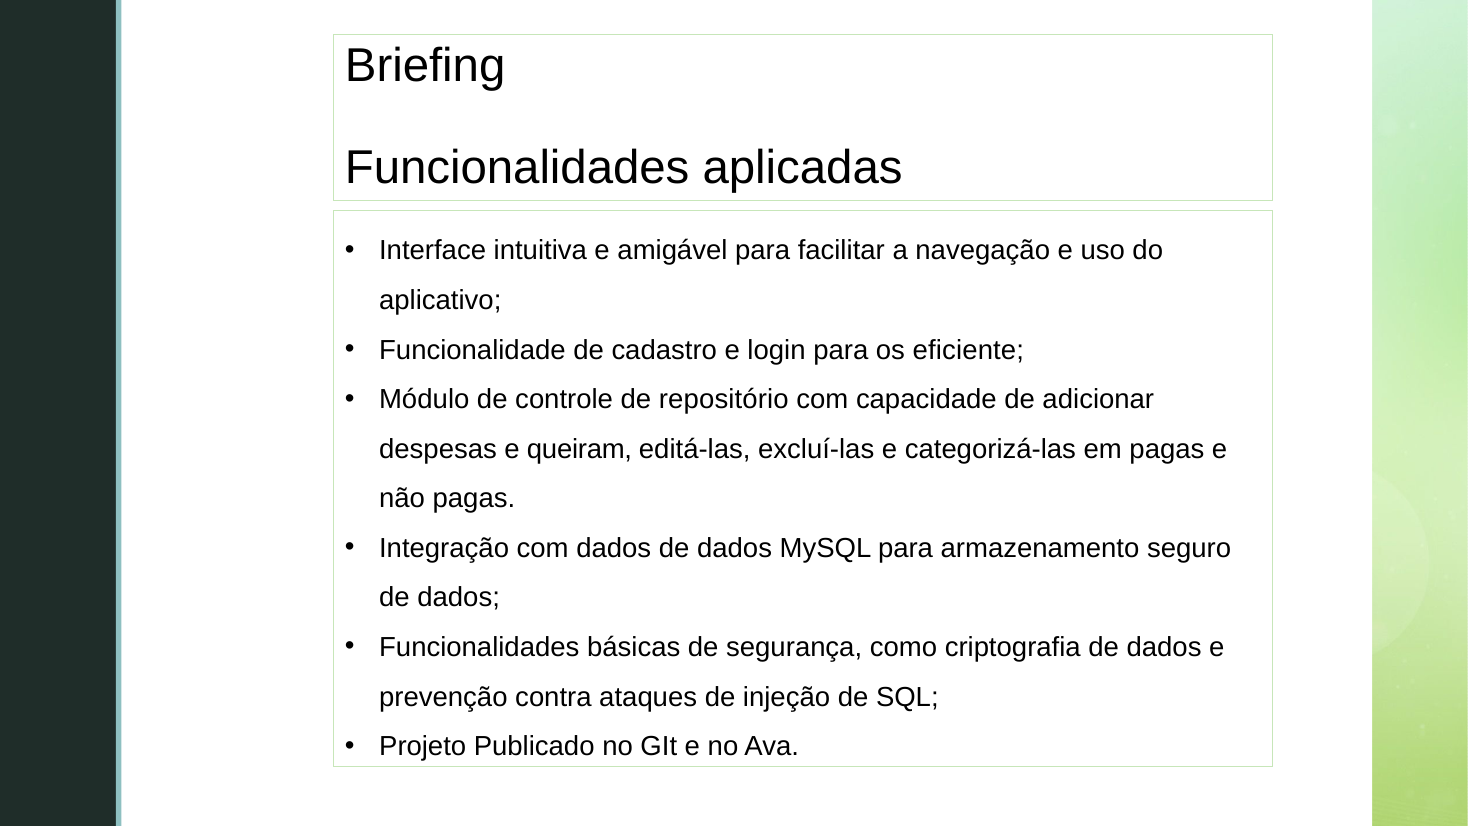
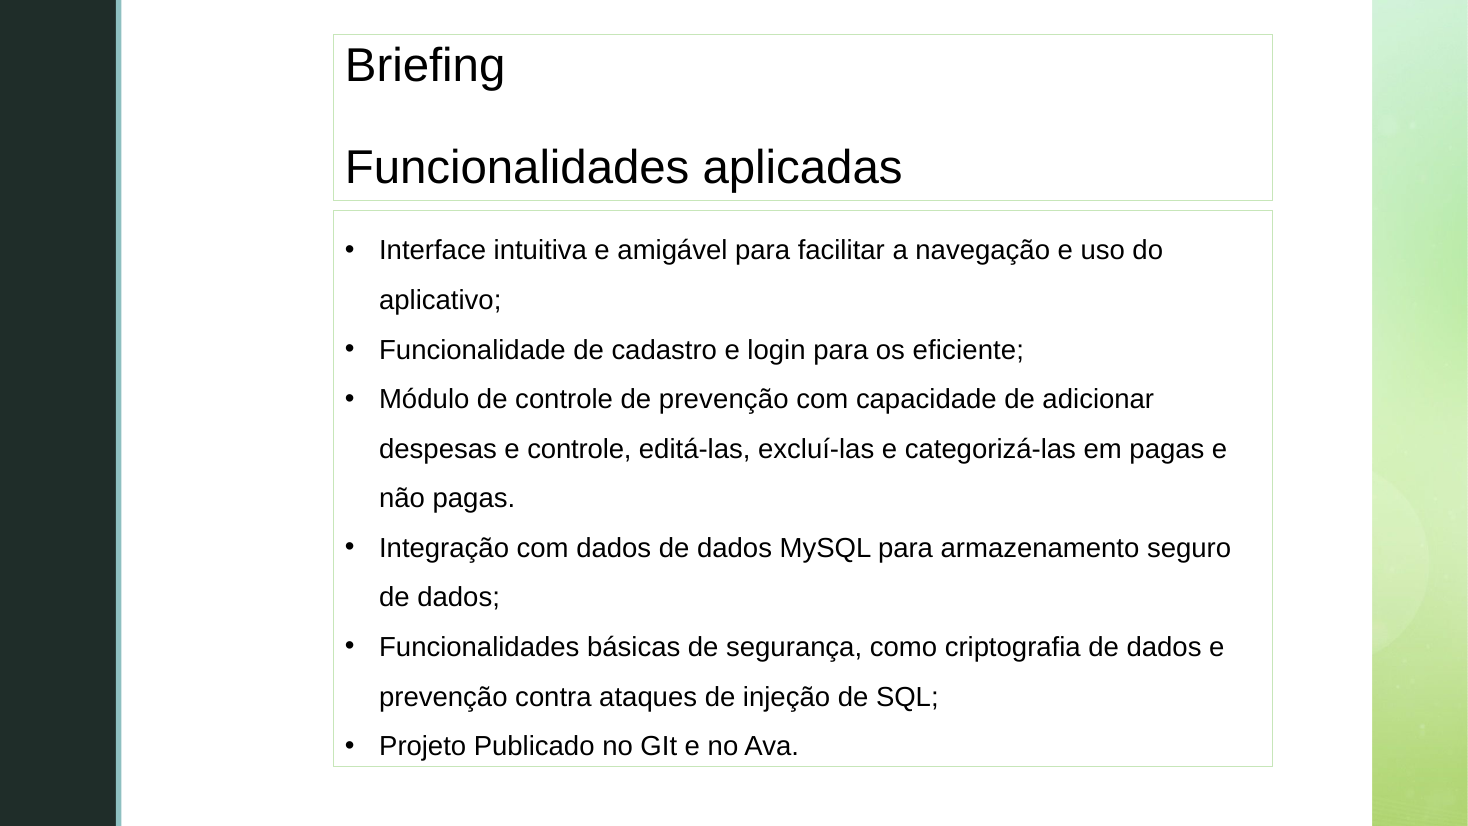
de repositório: repositório -> prevenção (724, 399)
e queiram: queiram -> controle (579, 449)
